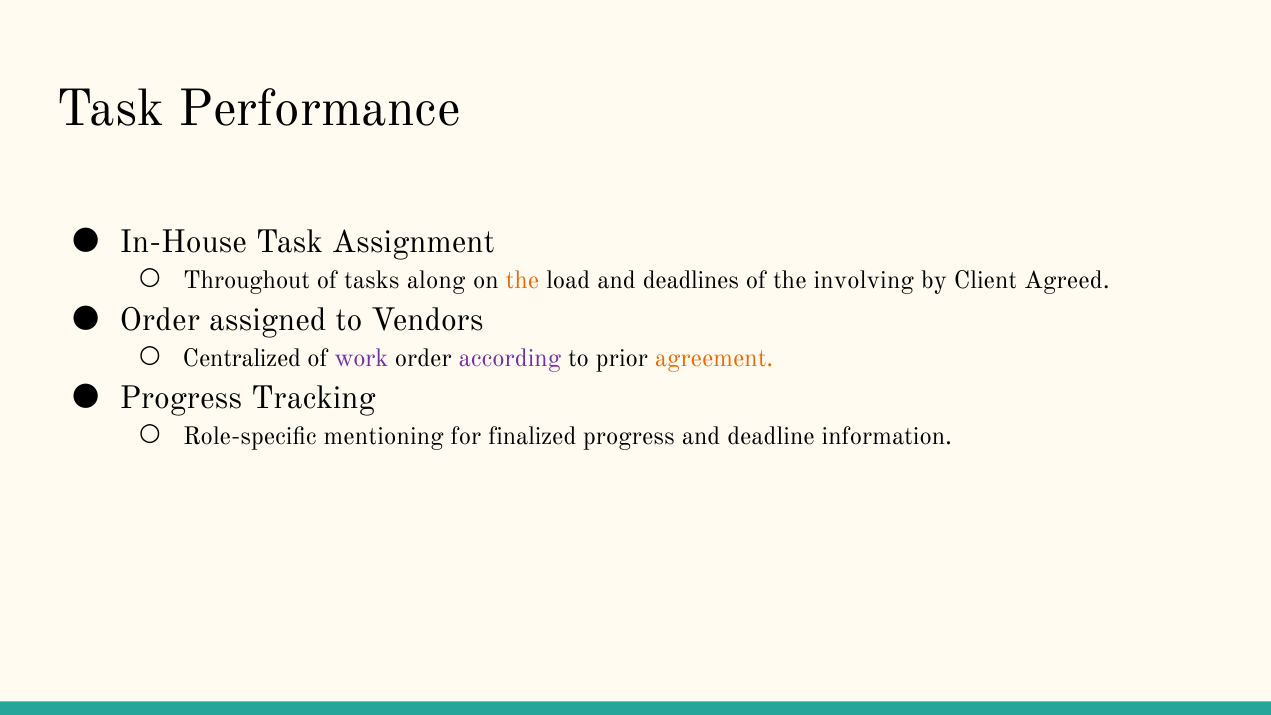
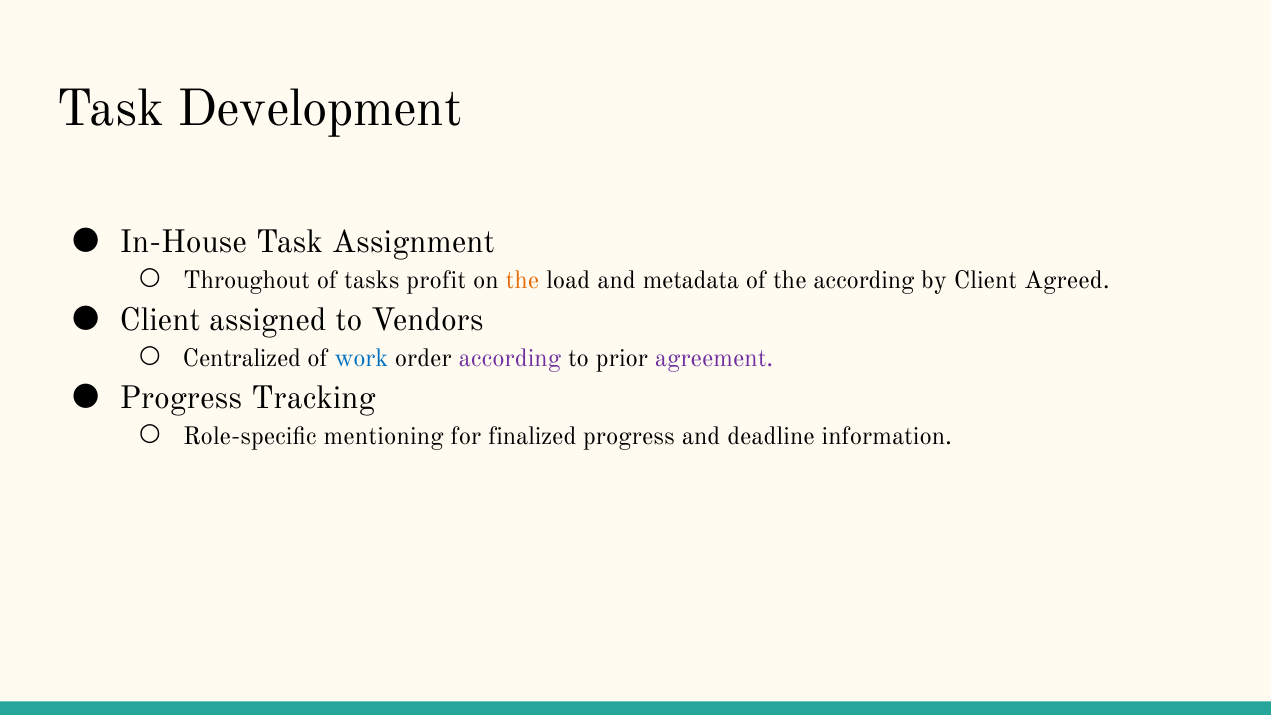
Performance: Performance -> Development (320, 109)
along: along -> profit (436, 280)
deadlines: deadlines -> metadata (691, 280)
the involving: involving -> according (864, 280)
Order: Order -> Client (160, 320)
work colour: purple -> blue (361, 358)
agreement colour: orange -> purple (714, 358)
